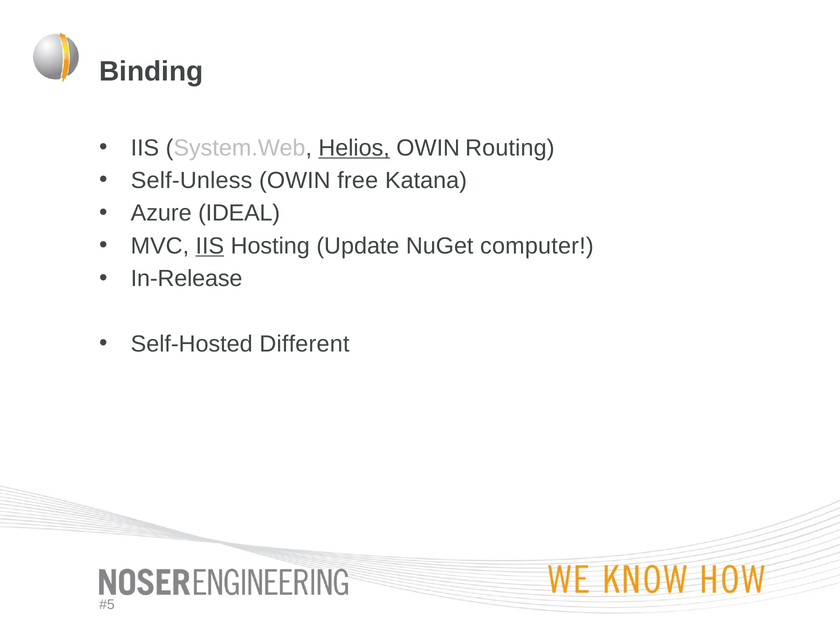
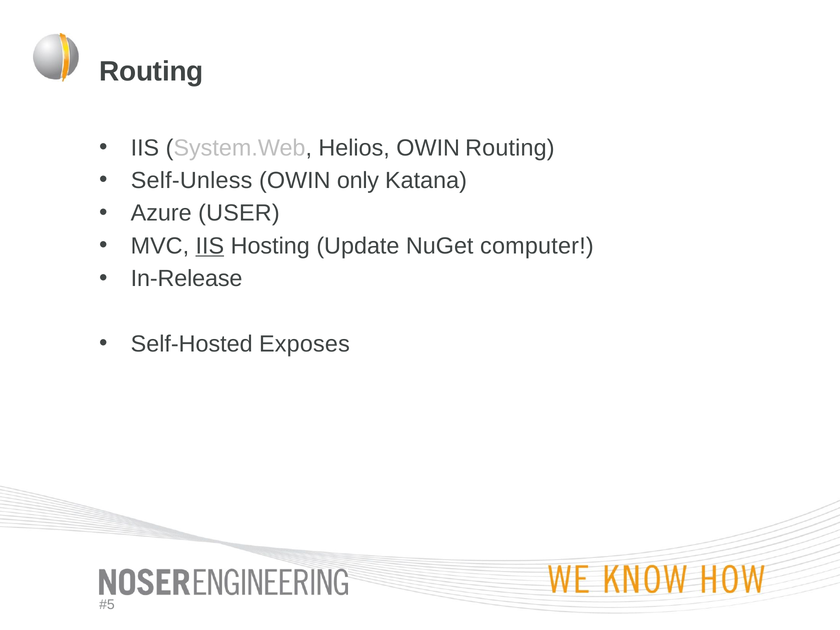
Binding: Binding -> Routing (151, 72)
Helios underline: present -> none (354, 148)
free: free -> only (358, 181)
IDEAL: IDEAL -> USER (239, 213)
Different: Different -> Exposes (304, 344)
